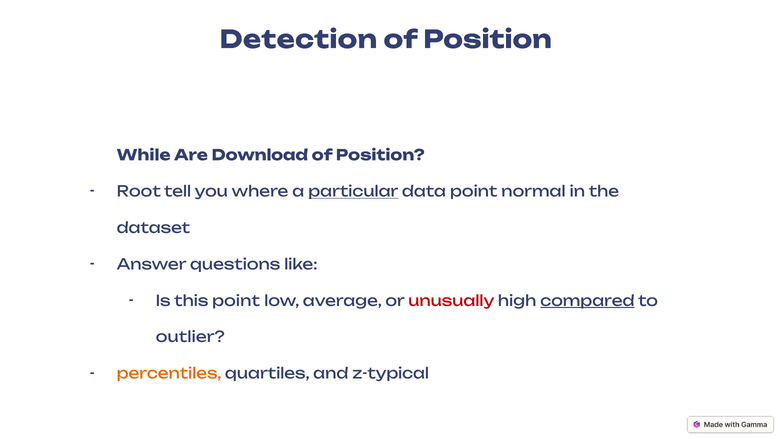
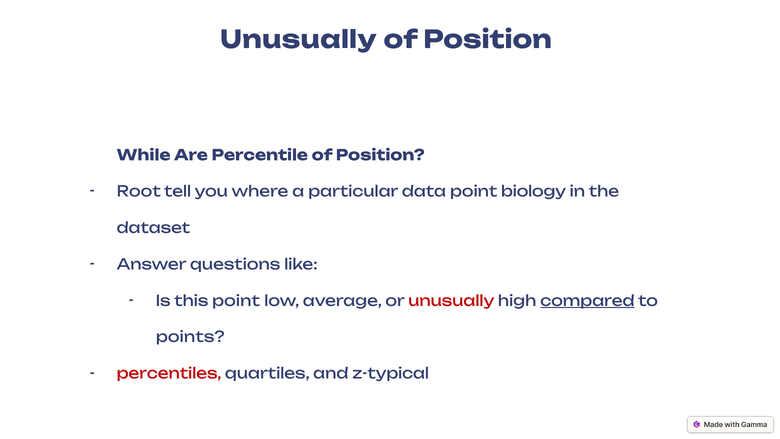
Detection: Detection -> Unusually (298, 40)
Download: Download -> Percentile (260, 155)
particular underline: present -> none (353, 192)
normal: normal -> biology (534, 192)
outlier: outlier -> points (190, 337)
percentiles colour: orange -> red (169, 374)
